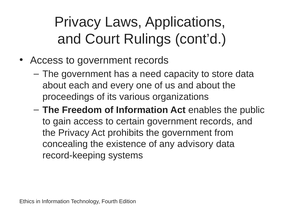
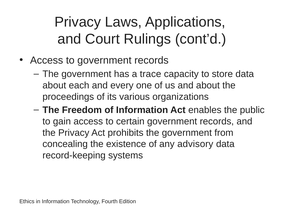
need: need -> trace (151, 74)
